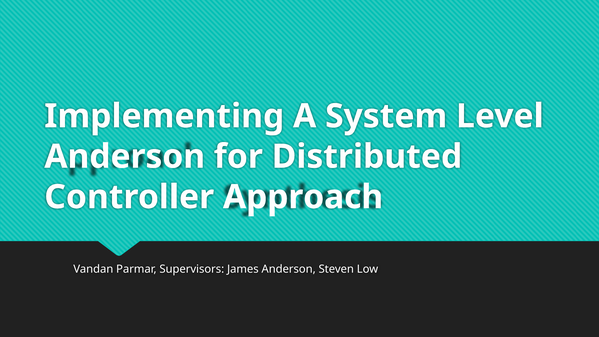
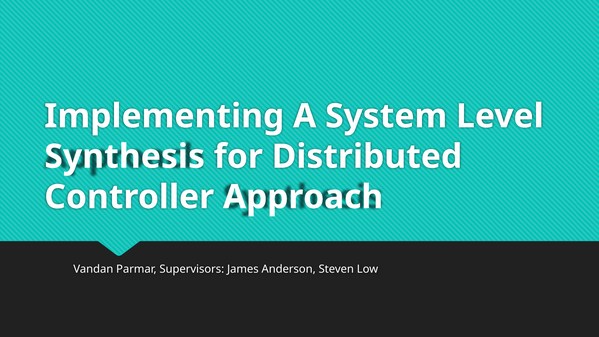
Anderson: Anderson -> Synthesis (125, 157)
